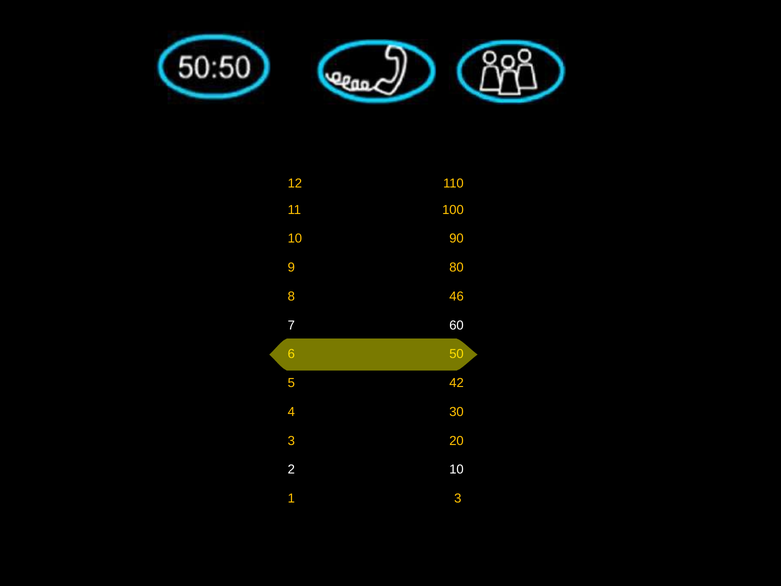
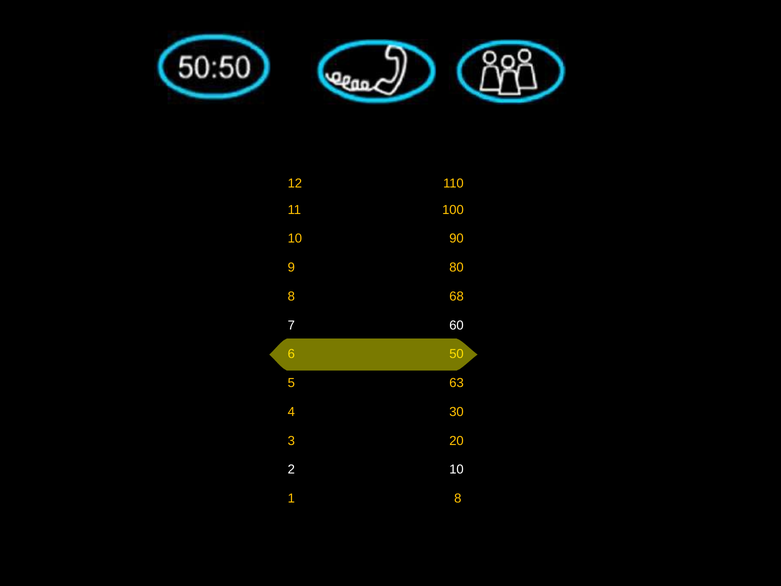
46: 46 -> 68 (457, 296)
42: 42 -> 63 (457, 383)
1 3: 3 -> 8 (458, 498)
